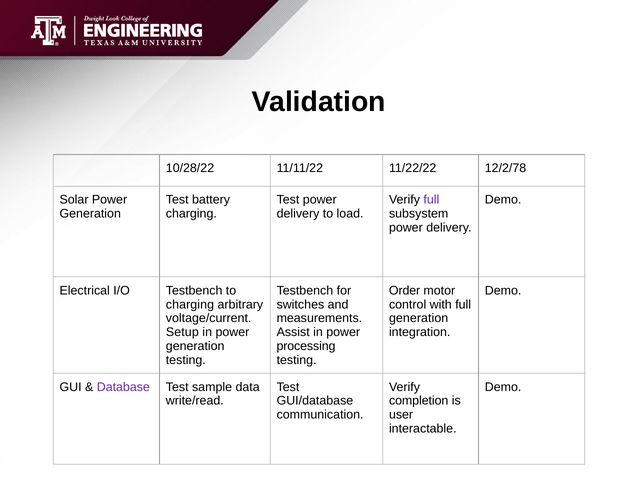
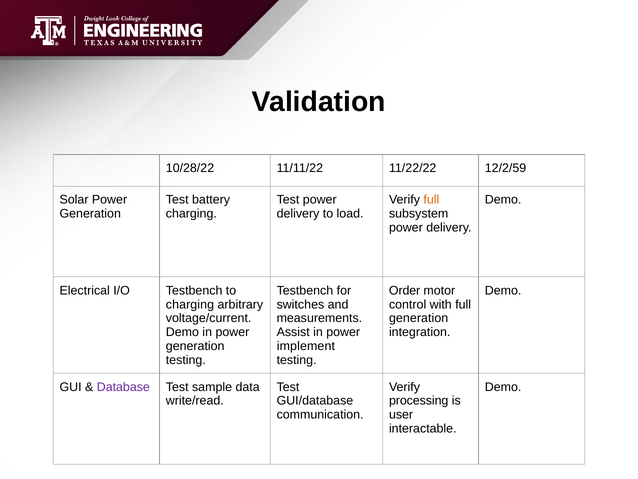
12/2/78: 12/2/78 -> 12/2/59 (506, 168)
full colour: purple -> orange (431, 200)
Setup: Setup -> Demo (182, 332)
processing: processing -> implement (306, 346)
completion: completion -> processing (419, 400)
